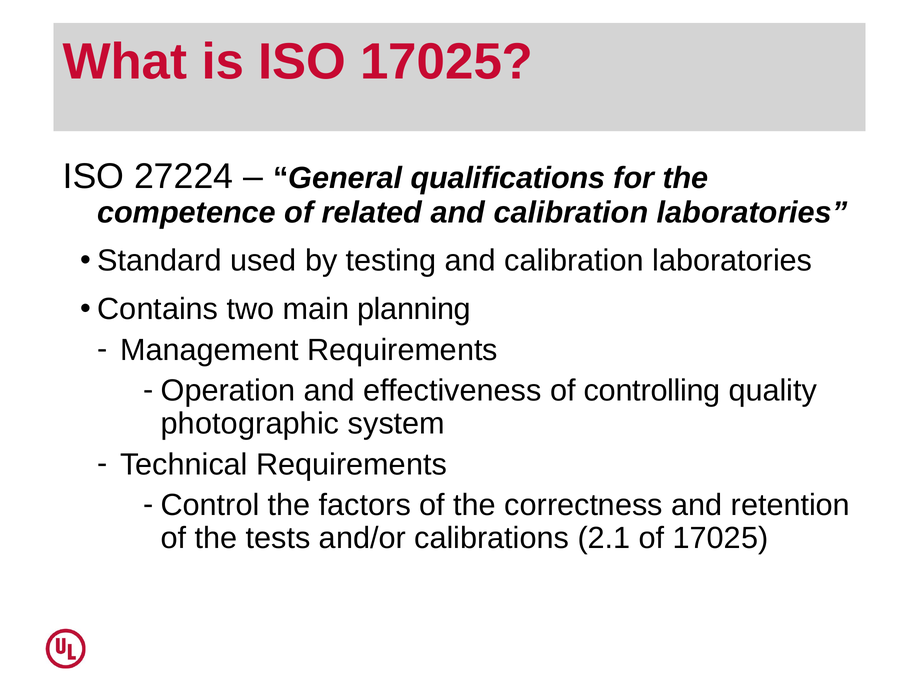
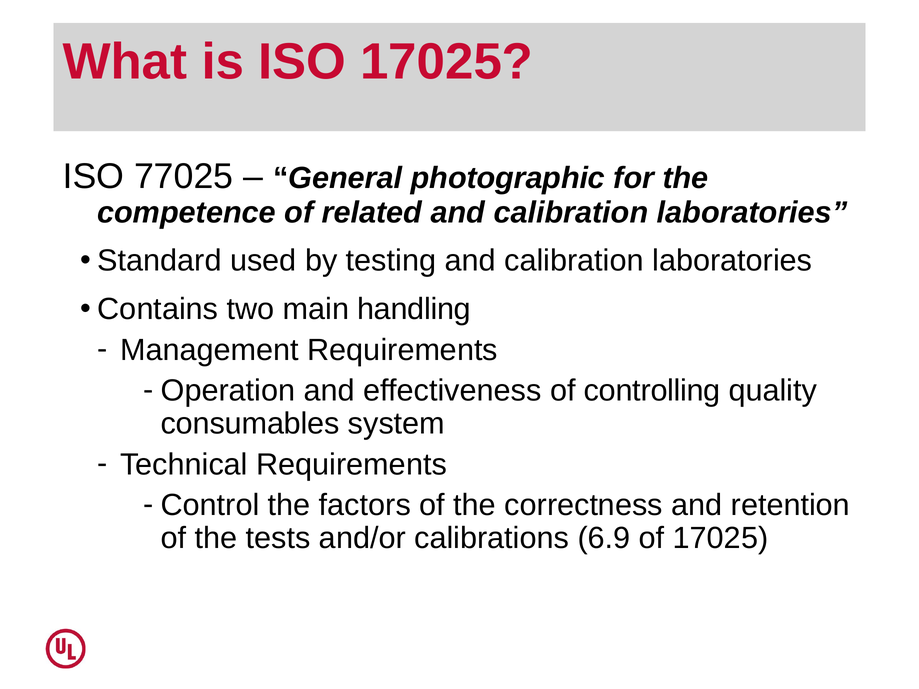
27224: 27224 -> 77025 (184, 177)
qualifications: qualifications -> photographic (508, 178)
planning: planning -> handling (414, 309)
photographic: photographic -> consumables (250, 424)
2.1: 2.1 -> 6.9 (604, 538)
